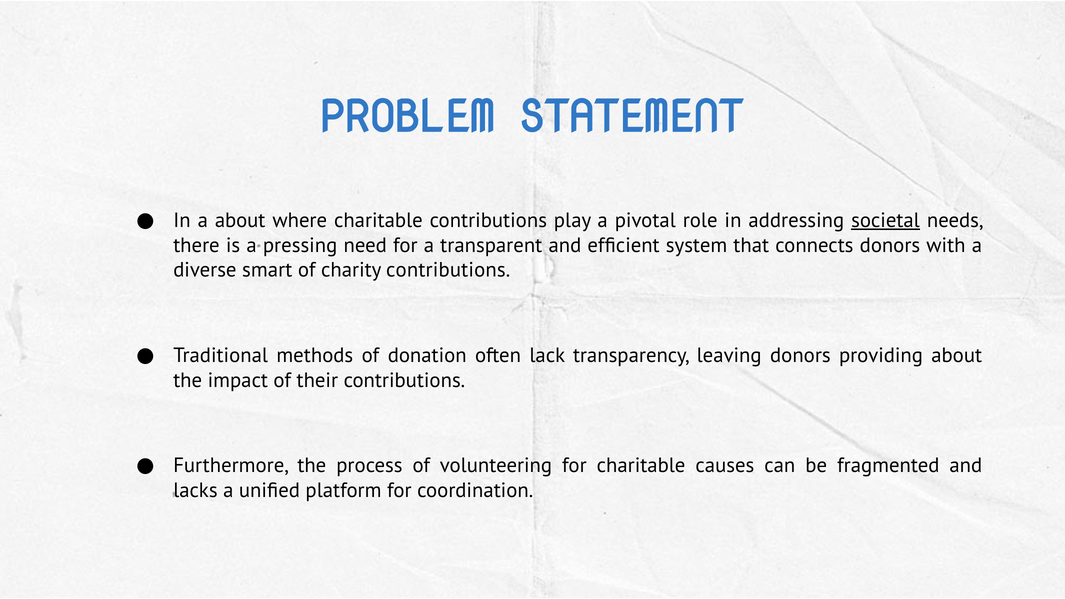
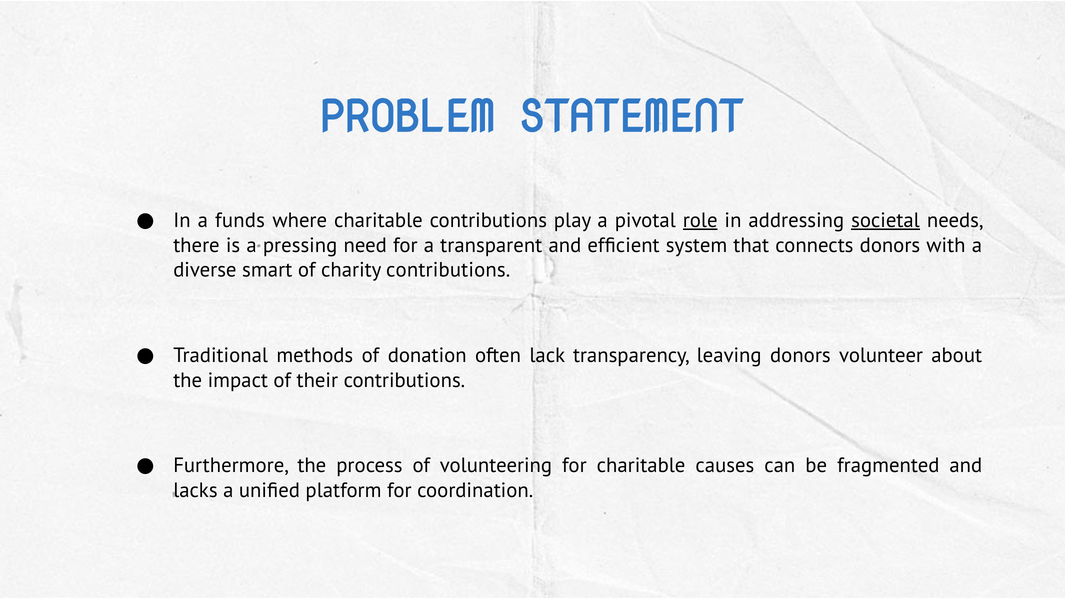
a about: about -> funds (240, 220)
role underline: none -> present (700, 220)
providing: providing -> volunteer (881, 355)
